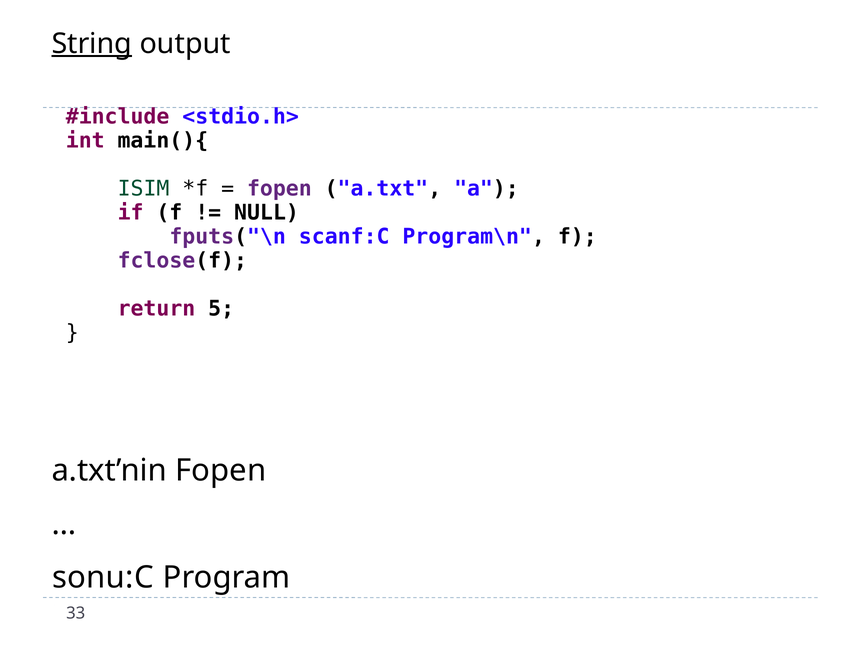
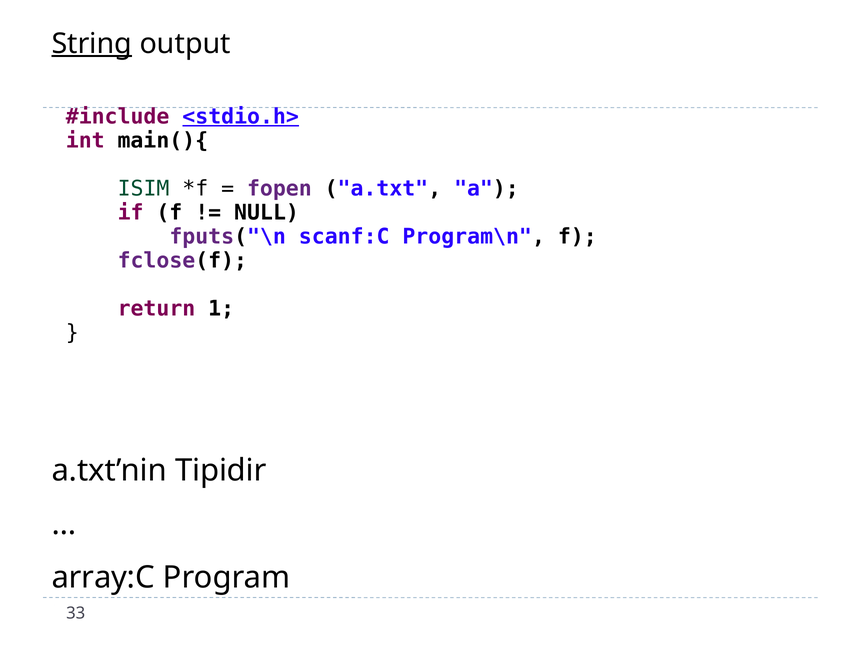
<stdio.h> underline: none -> present (241, 117)
5: 5 -> 1 (221, 309)
a.txt’nin Fopen: Fopen -> Tipidir (221, 471)
sonu:C: sonu:C -> array:C (103, 578)
